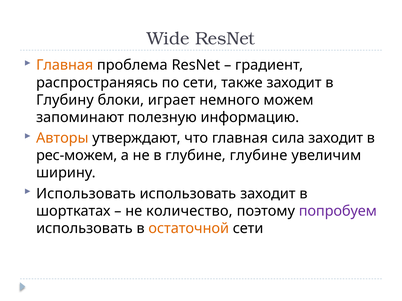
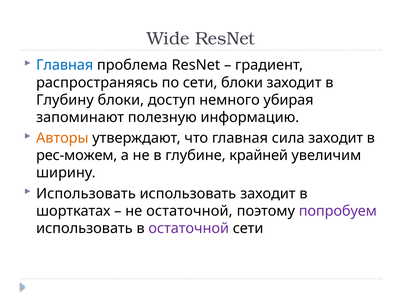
Главная colour: orange -> blue (65, 65)
сети также: также -> блоки (242, 83)
играет: играет -> доступ (172, 100)
можем: можем -> убирая (289, 100)
глубине глубине: глубине -> крайней (259, 156)
не количество: количество -> остаточной (189, 211)
остаточной colour: orange -> purple (189, 229)
